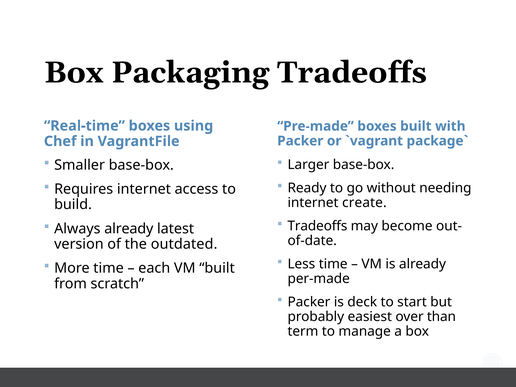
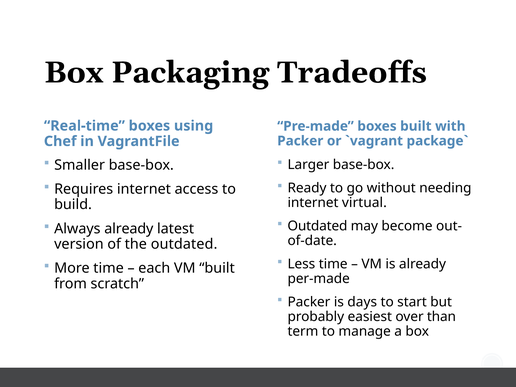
create: create -> virtual (364, 203)
Tradeoffs: Tradeoffs -> Outdated (317, 226)
deck: deck -> days (362, 302)
